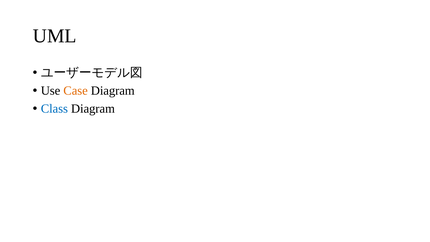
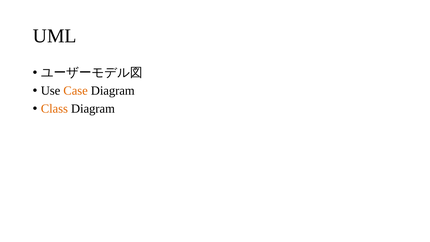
Class colour: blue -> orange (54, 109)
